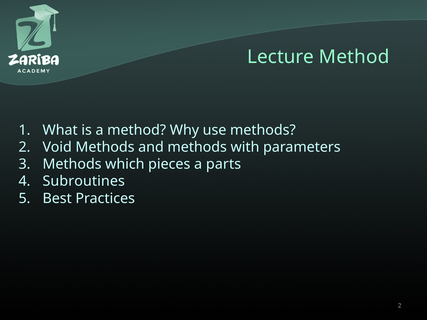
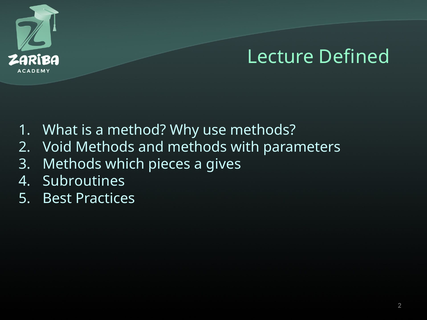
Lecture Method: Method -> Defined (354, 57)
parts: parts -> gives (224, 164)
